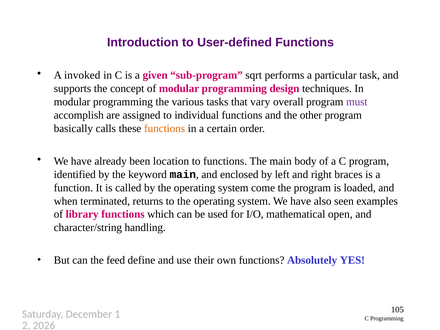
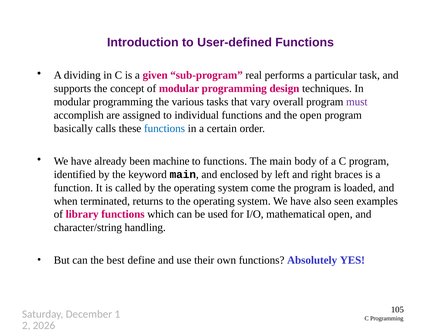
invoked: invoked -> dividing (82, 75)
sqrt: sqrt -> real (254, 75)
the other: other -> open (311, 115)
functions colour: orange -> blue (165, 128)
location: location -> machine (171, 161)
feed: feed -> best (116, 260)
